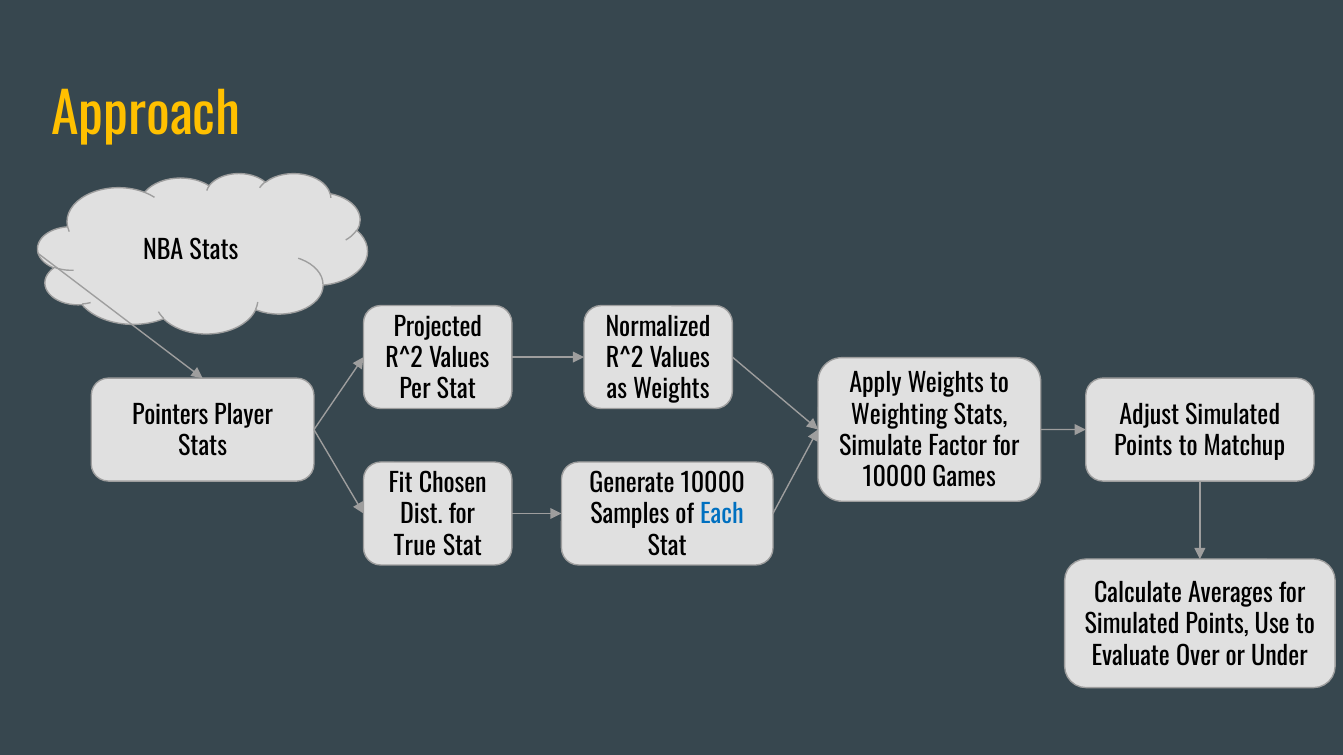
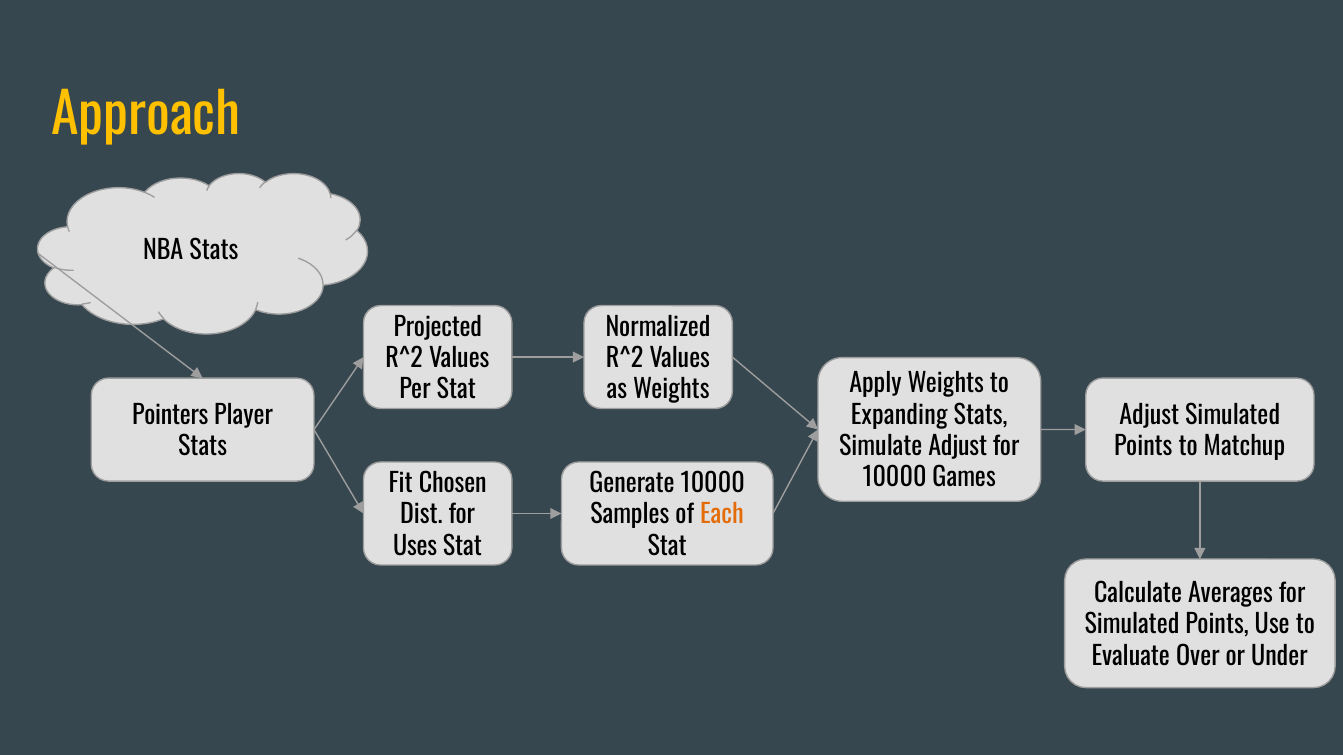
Weighting: Weighting -> Expanding (899, 416)
Simulate Factor: Factor -> Adjust (958, 447)
Each colour: blue -> orange (722, 516)
True: True -> Uses (415, 547)
